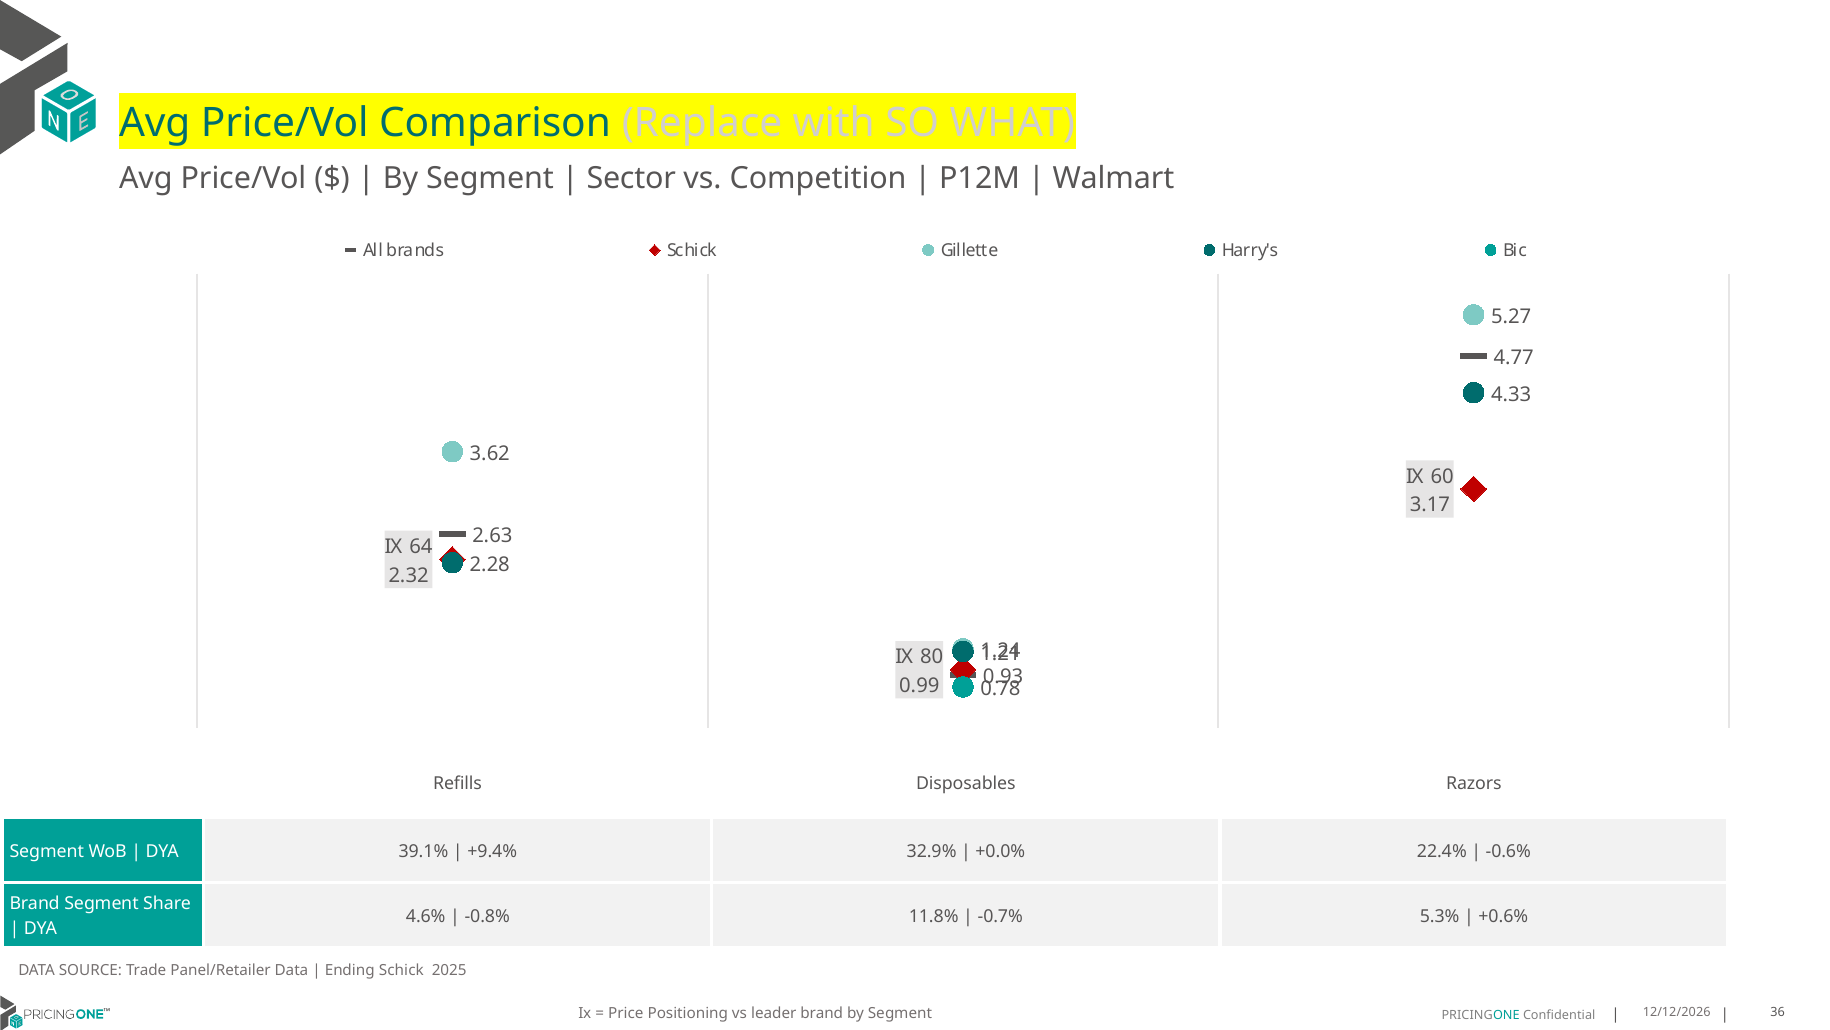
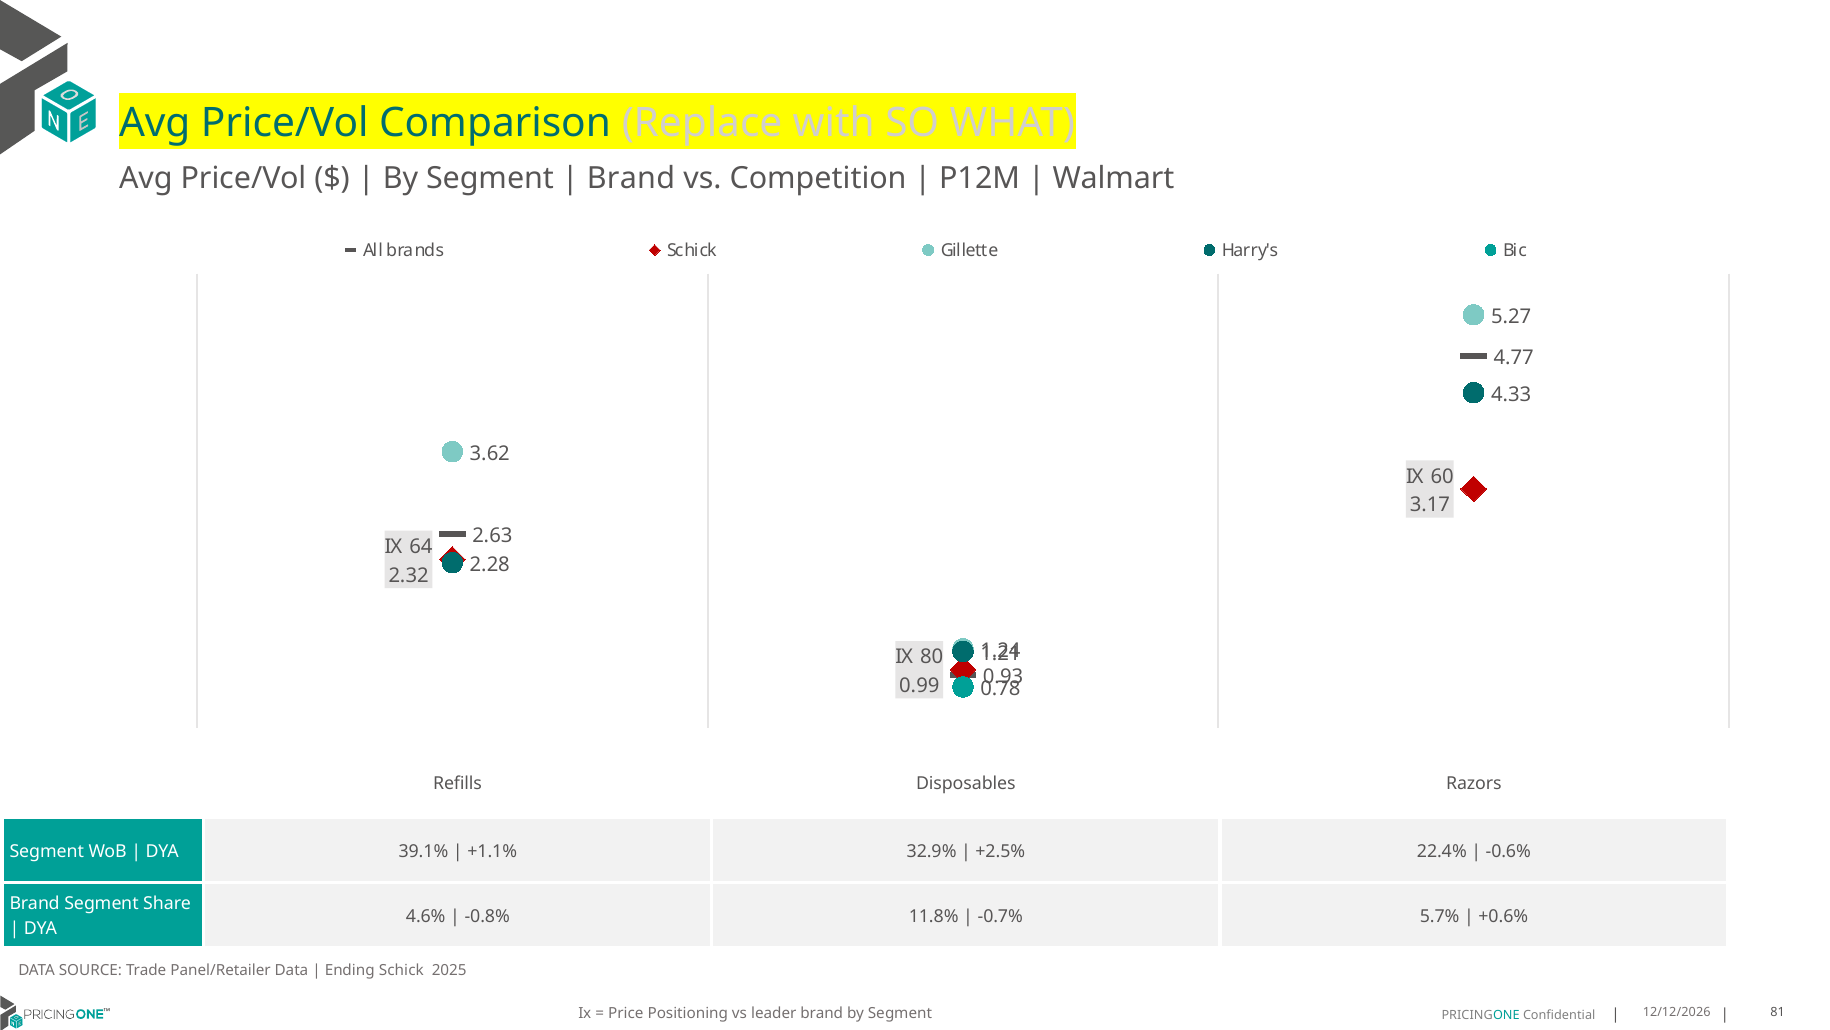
Sector: Sector -> Brand (631, 178)
+9.4%: +9.4% -> +1.1% (492, 851)
+0.0%: +0.0% -> +2.5% (1000, 851)
5.3%: 5.3% -> 5.7% (1440, 916)
36: 36 -> 81 (1778, 1012)
